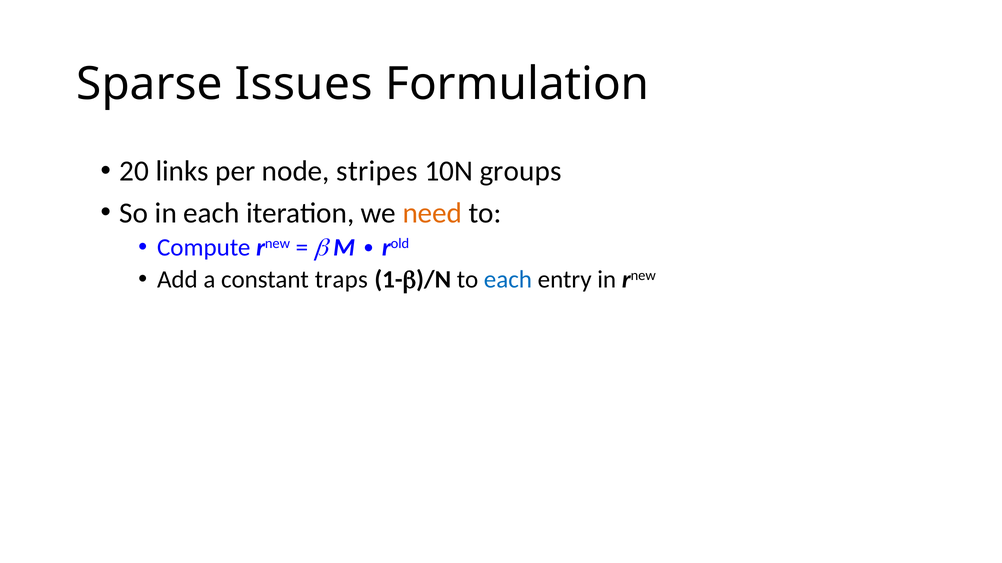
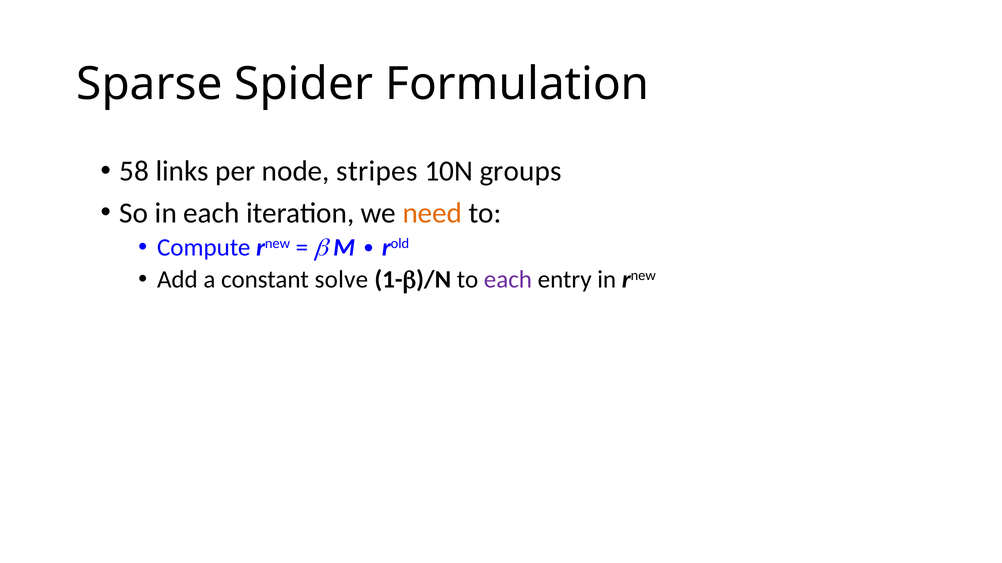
Issues: Issues -> Spider (304, 84)
20: 20 -> 58 (134, 171)
traps: traps -> solve (341, 280)
each colour: blue -> purple (508, 280)
